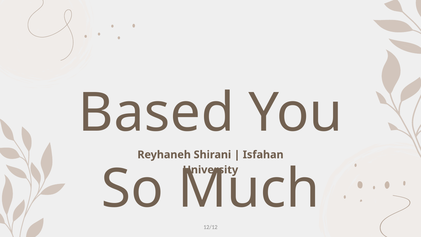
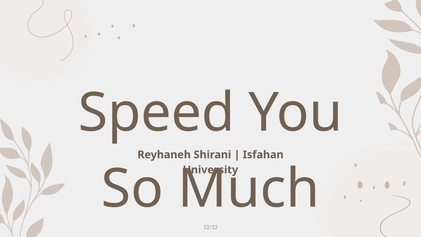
Based: Based -> Speed (157, 113)
